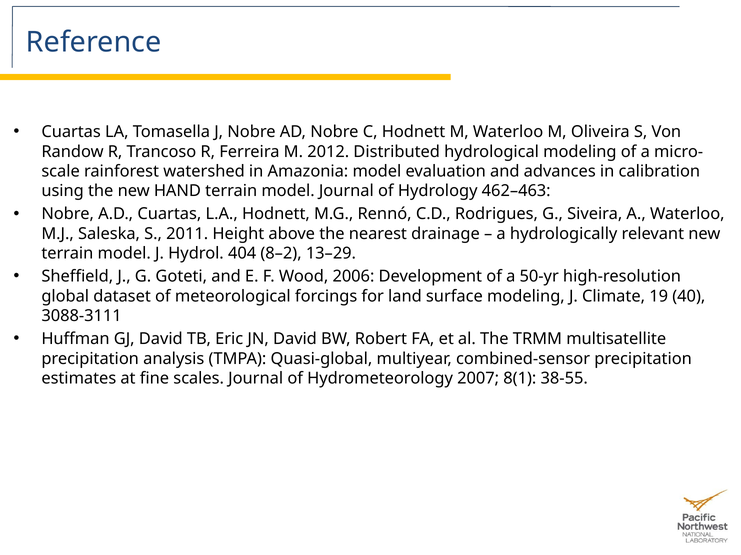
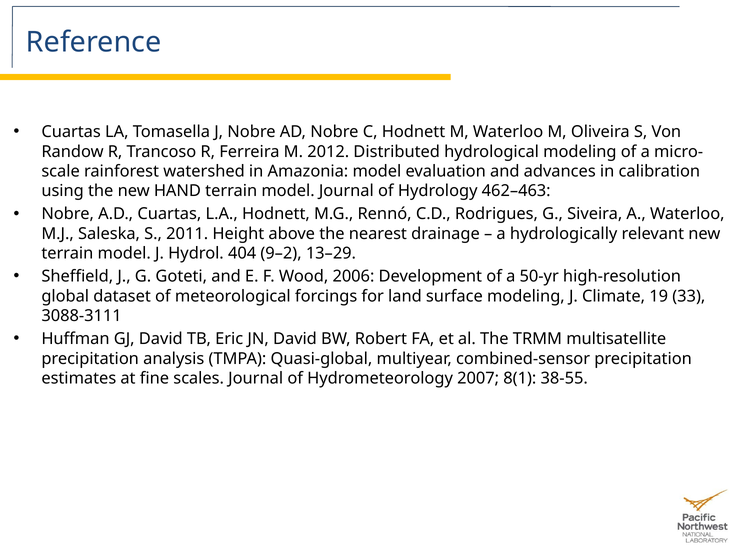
8–2: 8–2 -> 9–2 (281, 254)
40: 40 -> 33 (689, 297)
